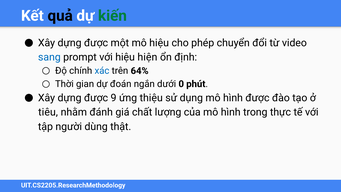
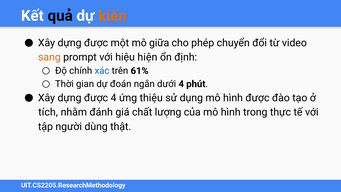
kiến colour: green -> orange (112, 16)
mô hiệu: hiệu -> giữa (159, 43)
sang colour: blue -> orange (49, 57)
64%: 64% -> 61% (140, 71)
dưới 0: 0 -> 4 (181, 84)
được 9: 9 -> 4 (114, 98)
tiêu: tiêu -> tích (48, 112)
